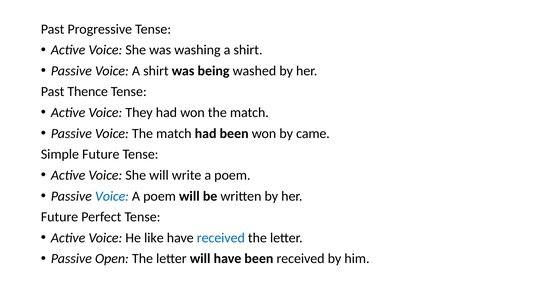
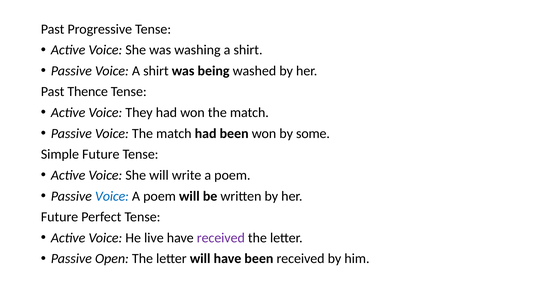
came: came -> some (313, 134)
like: like -> live (154, 238)
received colour: blue -> purple (221, 238)
